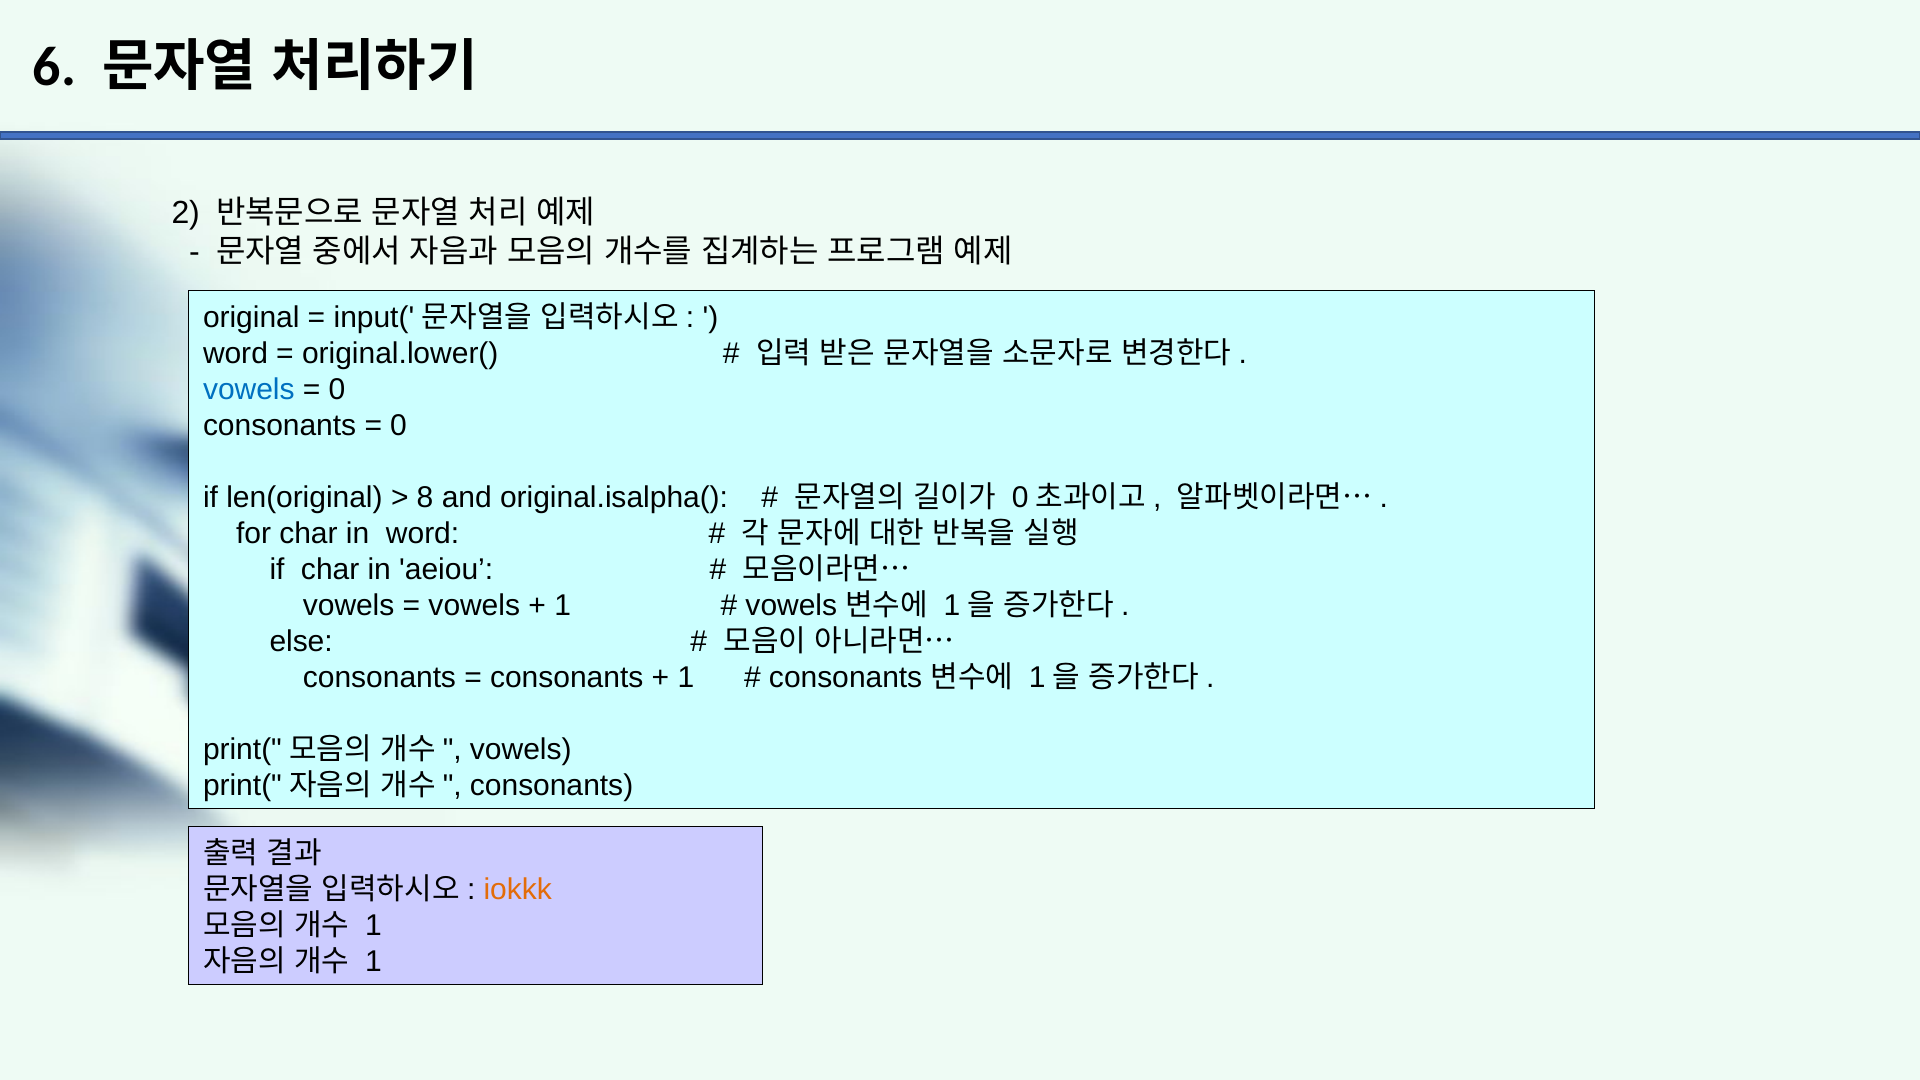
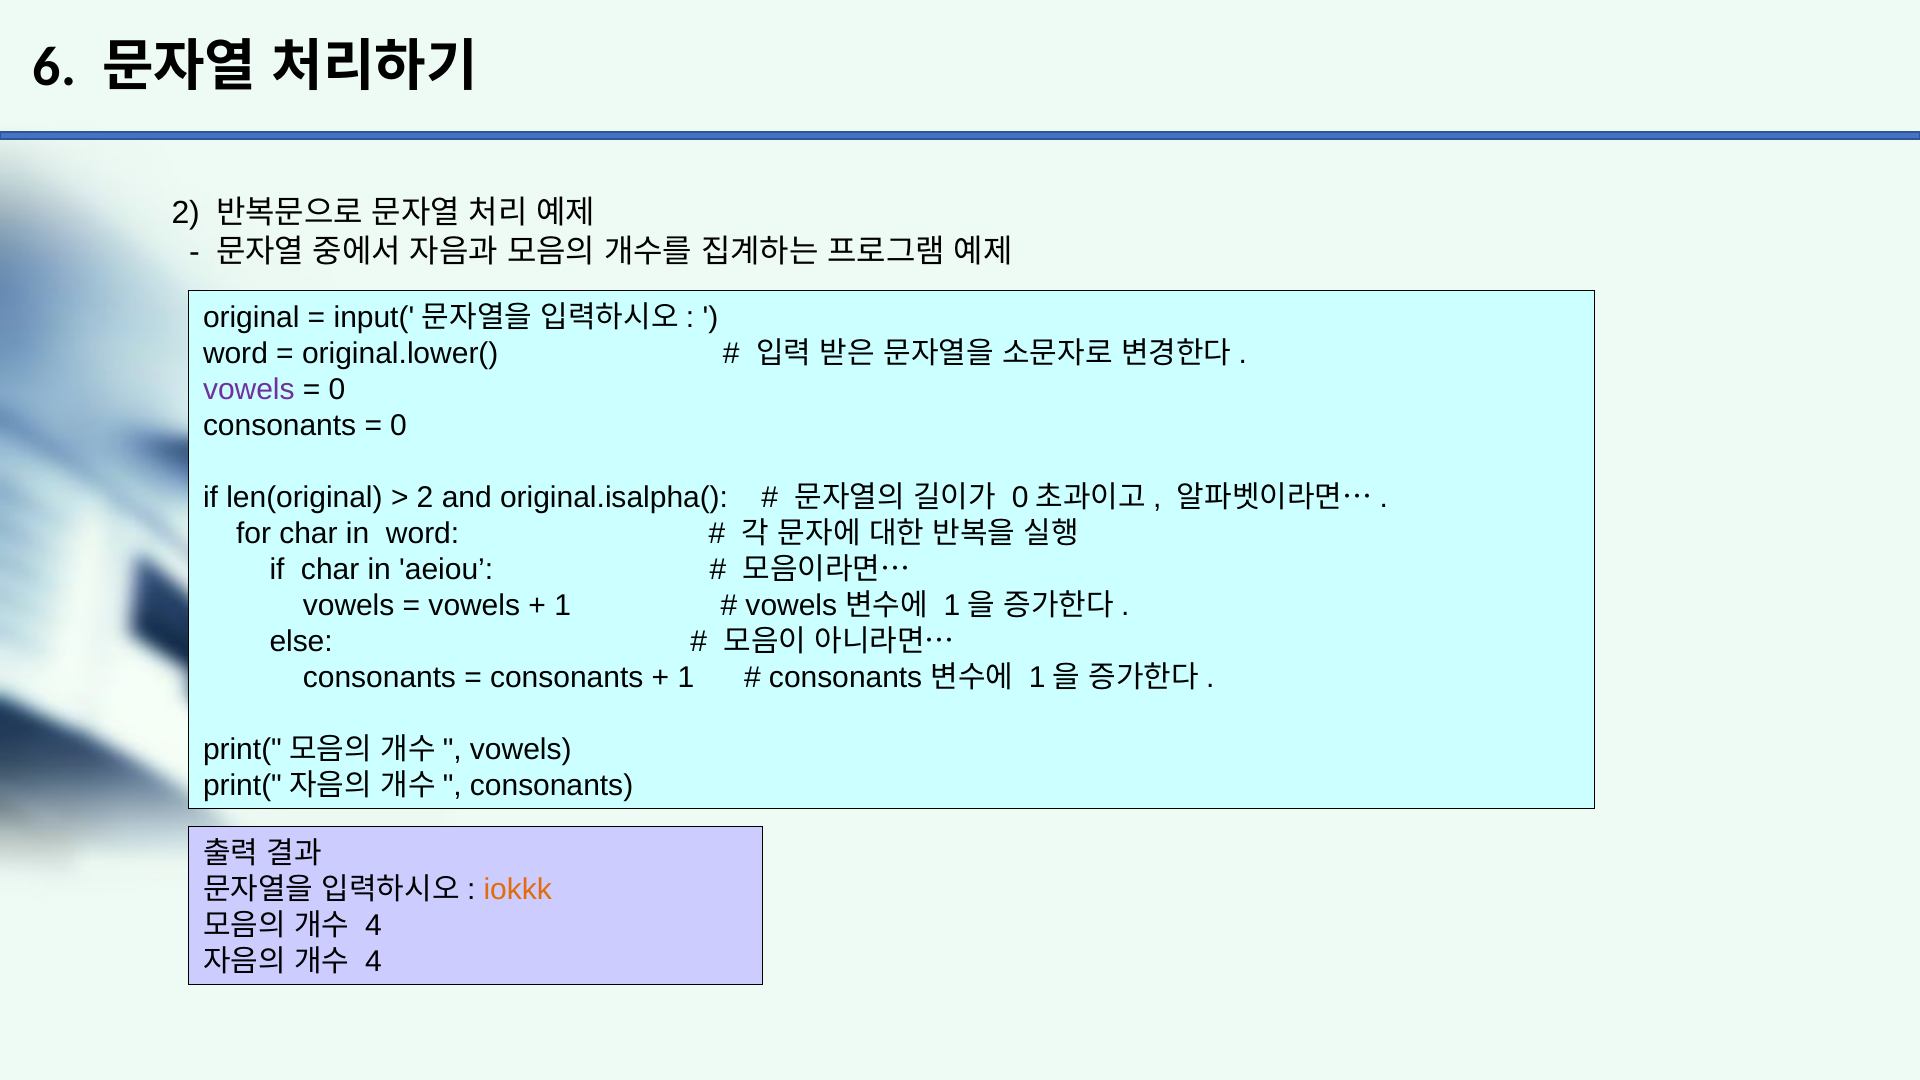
vowels colour: blue -> purple (249, 390)
8: 8 -> 2 (425, 498)
1: 1 -> 4 (373, 926)
1: 1 -> 4 (373, 962)
